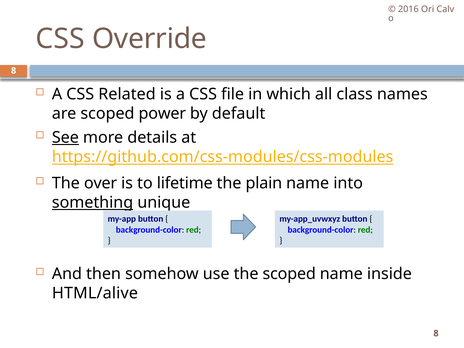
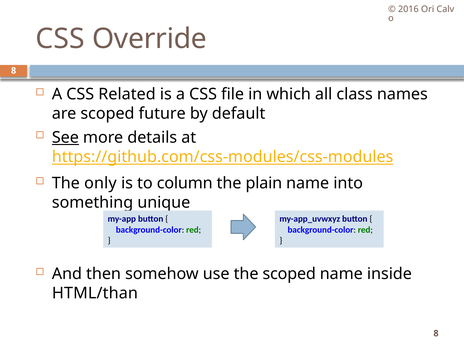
power: power -> future (162, 114)
over: over -> only (100, 183)
lifetime: lifetime -> column (185, 183)
something underline: present -> none (93, 202)
HTML/alive: HTML/alive -> HTML/than (95, 293)
